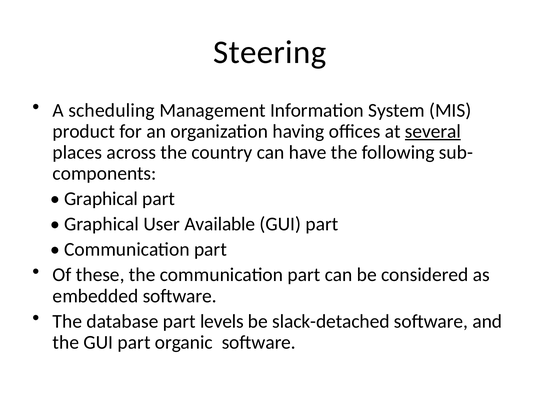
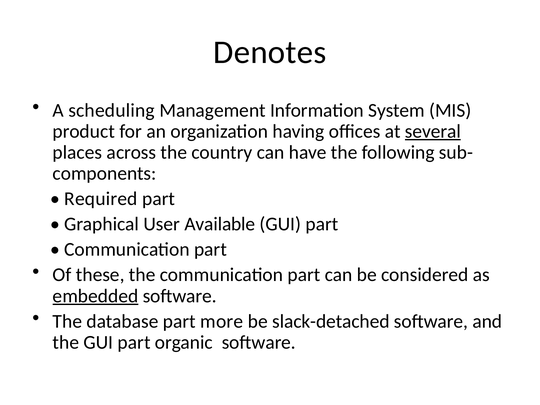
Steering: Steering -> Denotes (270, 52)
Graphical: Graphical -> Required (101, 199)
embedded underline: none -> present (95, 296)
levels: levels -> more (222, 321)
